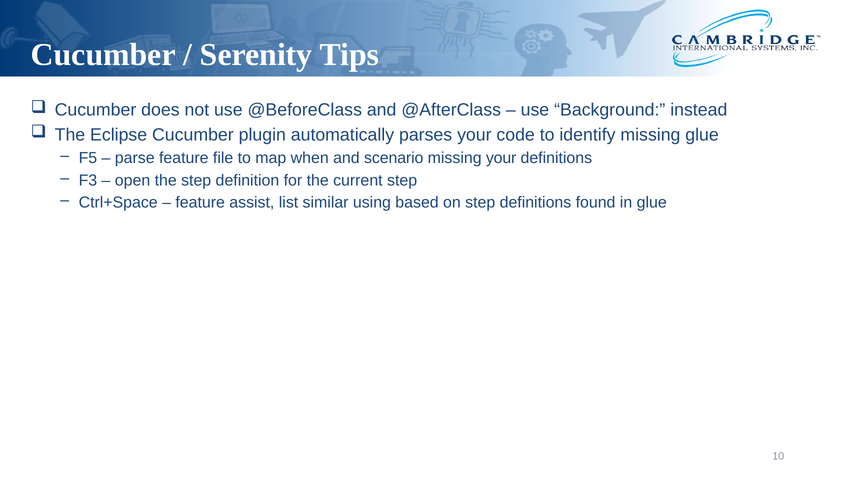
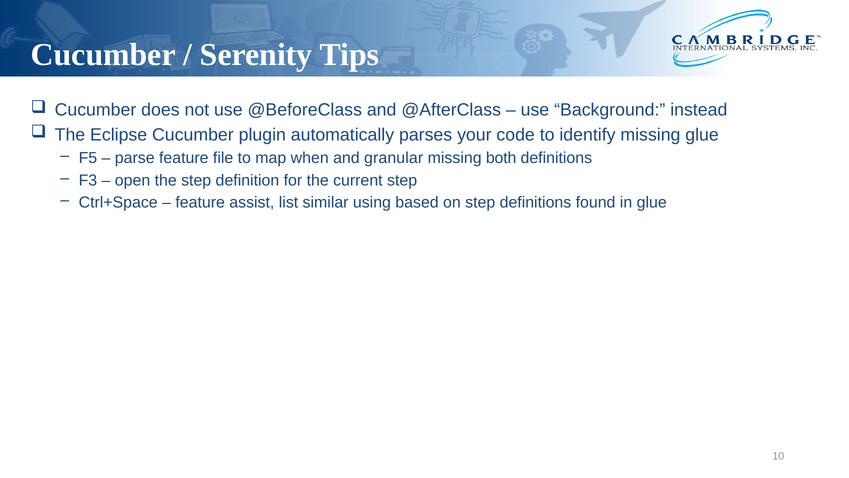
scenario: scenario -> granular (394, 158)
missing your: your -> both (501, 158)
